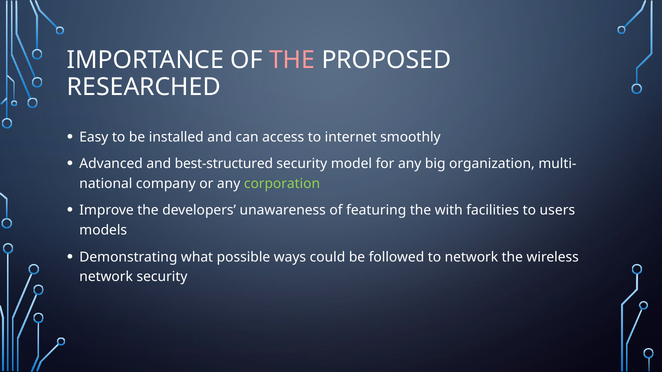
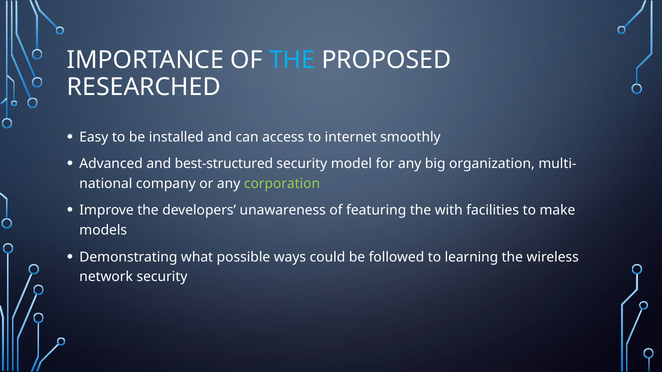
THE colour: pink -> light blue (292, 60)
users: users -> make (557, 211)
to network: network -> learning (471, 257)
